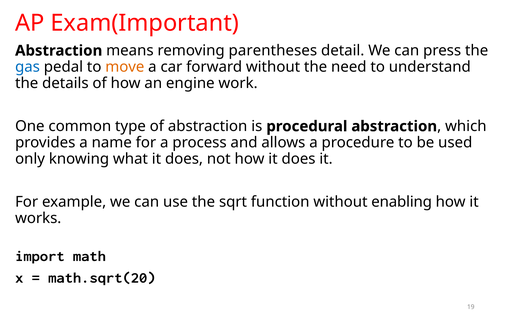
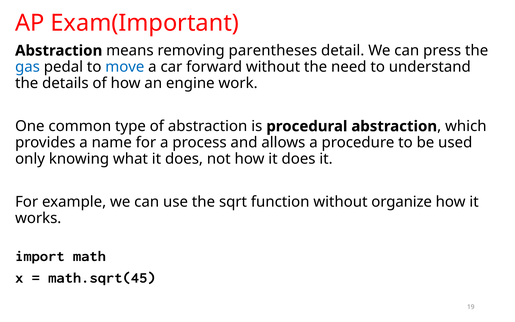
move colour: orange -> blue (125, 67)
enabling: enabling -> organize (402, 202)
math.sqrt(20: math.sqrt(20 -> math.sqrt(45 (102, 278)
